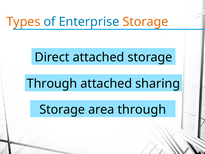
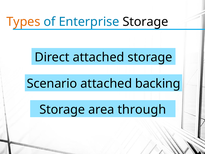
Storage colour: orange -> black (145, 22)
Through: Through -> Scenario (52, 84)
sharing: sharing -> backing (158, 84)
